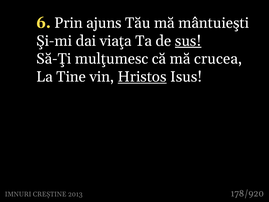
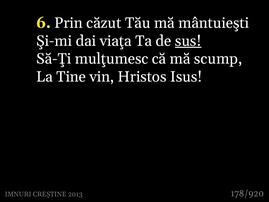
ajuns: ajuns -> căzut (104, 23)
crucea: crucea -> scump (218, 59)
Hristos underline: present -> none (142, 77)
